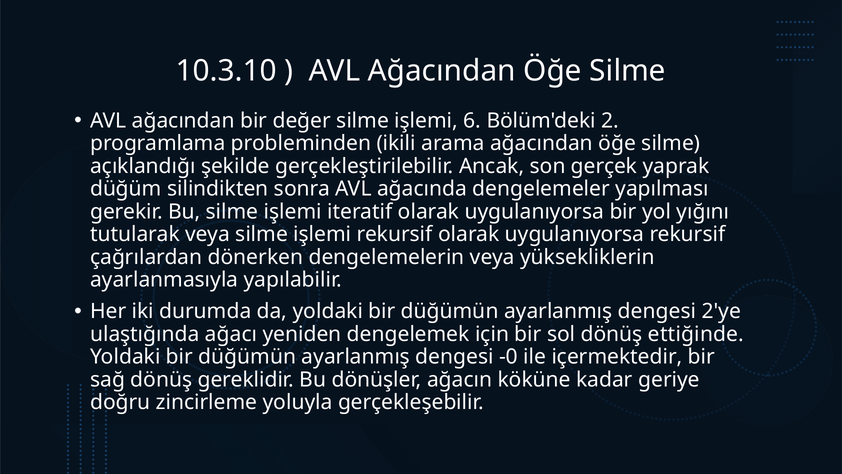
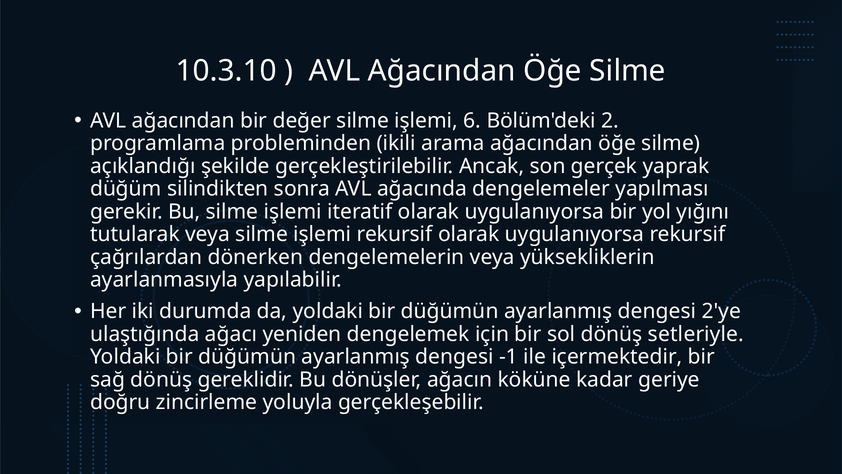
ettiğinde: ettiğinde -> setleriyle (696, 334)
-0: -0 -> -1 (508, 357)
